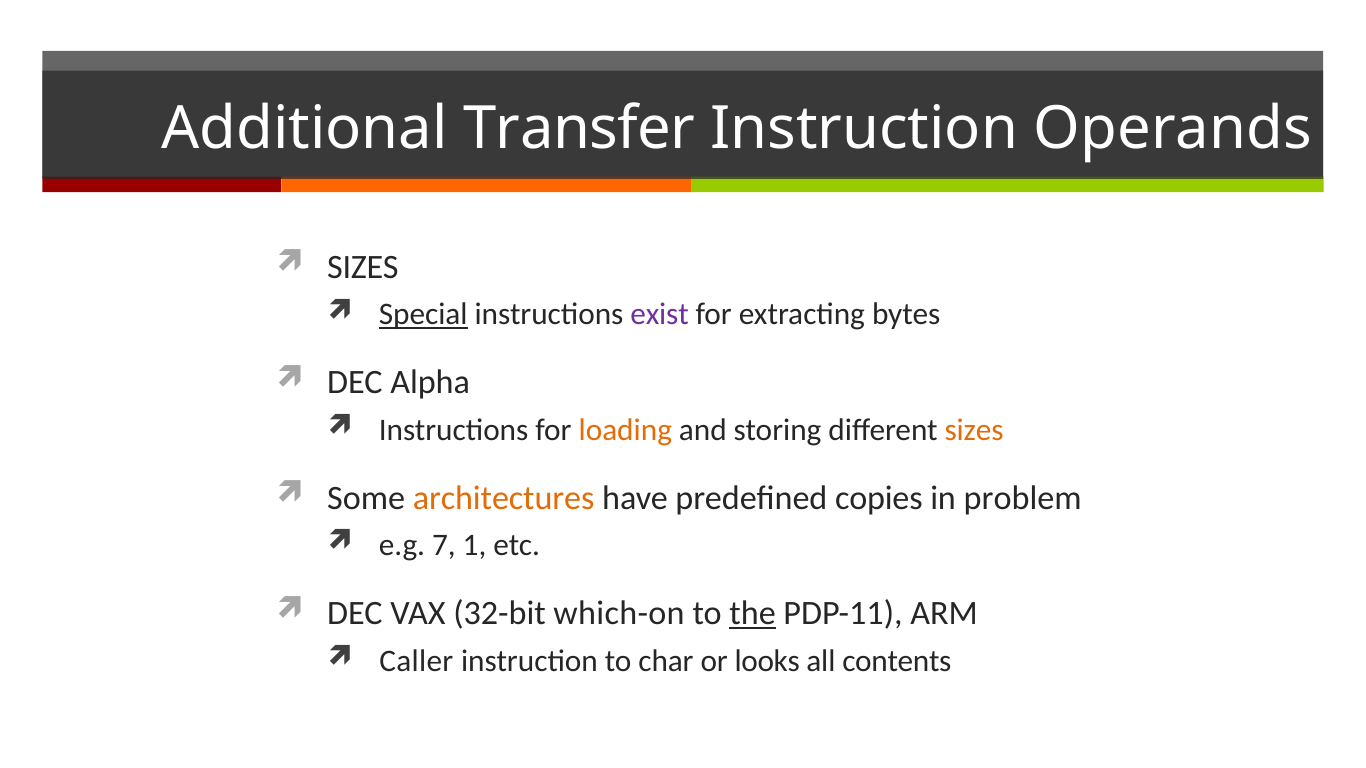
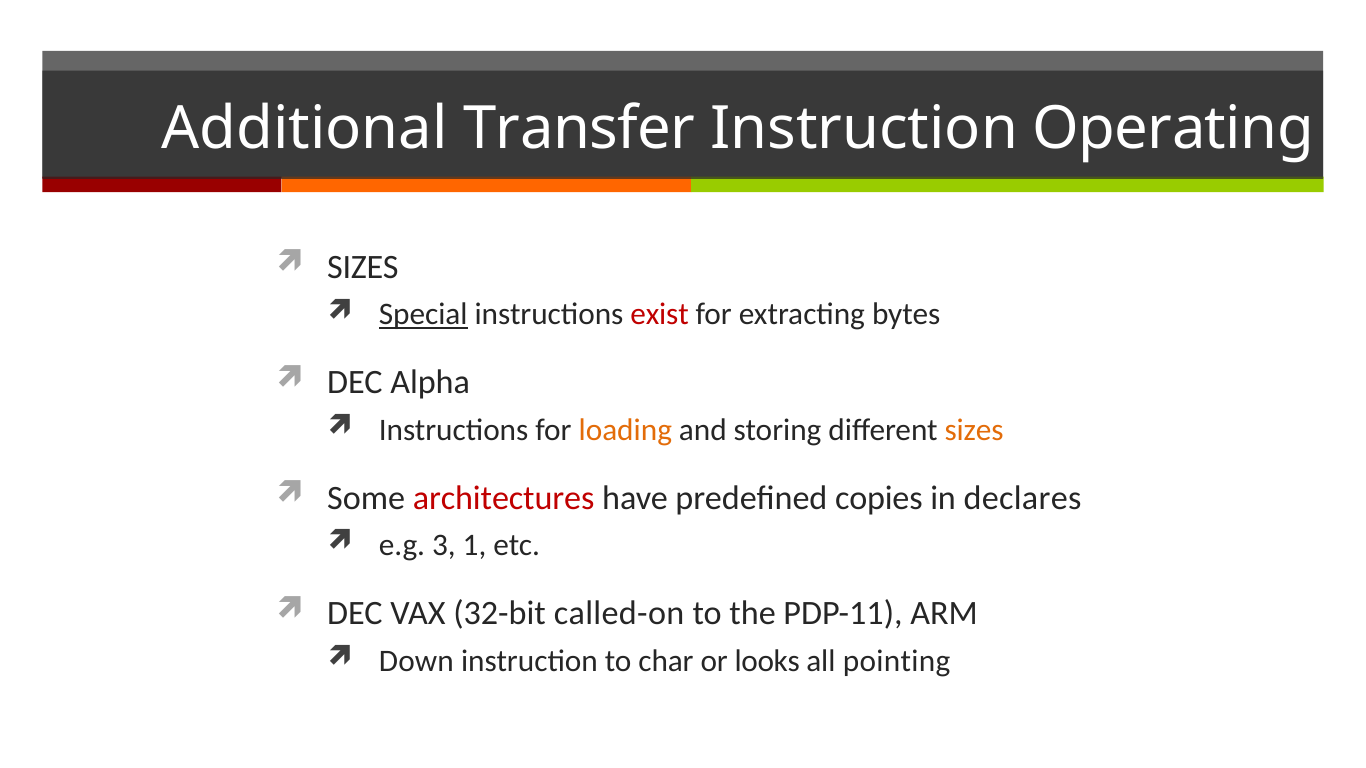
Operands: Operands -> Operating (1173, 129)
exist colour: purple -> red (660, 315)
architectures colour: orange -> red (504, 498)
problem: problem -> declares (1023, 498)
7: 7 -> 3 (444, 546)
which-on: which-on -> called-on (619, 614)
the underline: present -> none (753, 614)
Caller: Caller -> Down (416, 661)
contents: contents -> pointing (897, 661)
